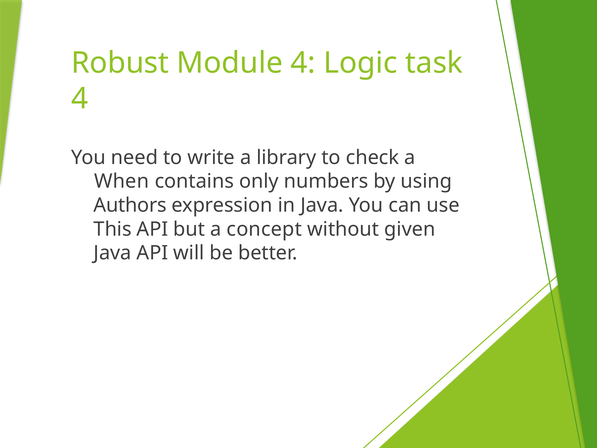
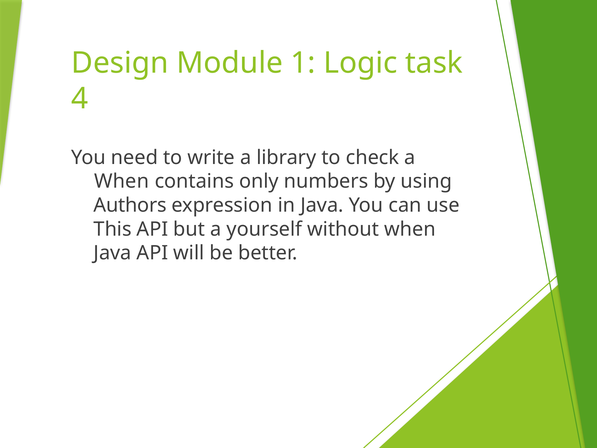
Robust: Robust -> Design (120, 63)
Module 4: 4 -> 1 (303, 63)
concept: concept -> yourself (264, 229)
without given: given -> when (410, 229)
